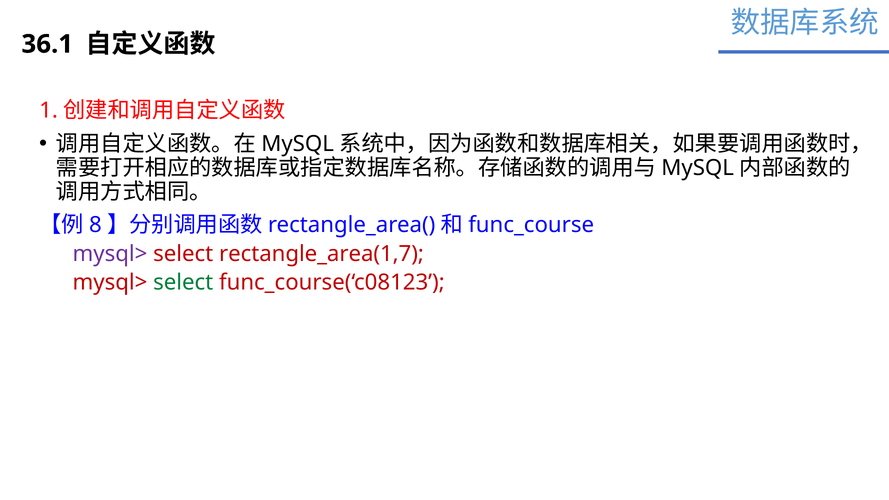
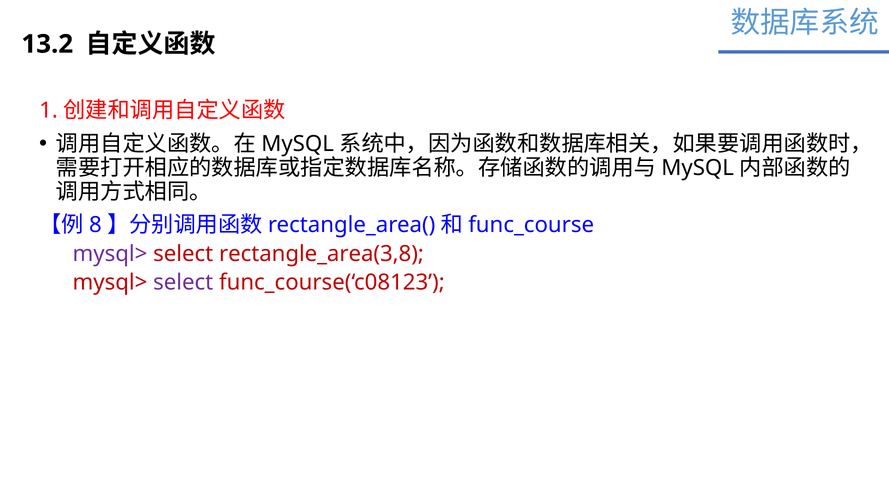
36.1: 36.1 -> 13.2 (47, 44)
rectangle_area(1,7: rectangle_area(1,7 -> rectangle_area(3,8 (321, 254)
select colour: green -> purple (183, 282)
